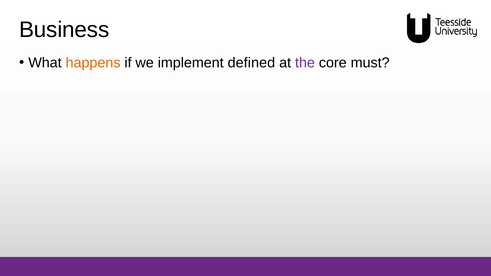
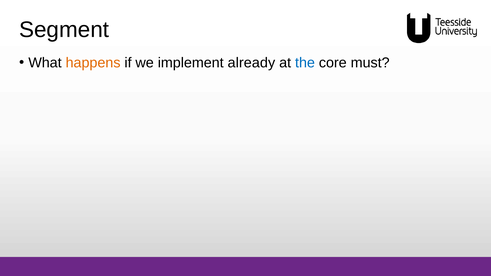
Business: Business -> Segment (64, 30)
defined: defined -> already (251, 63)
the colour: purple -> blue (305, 63)
